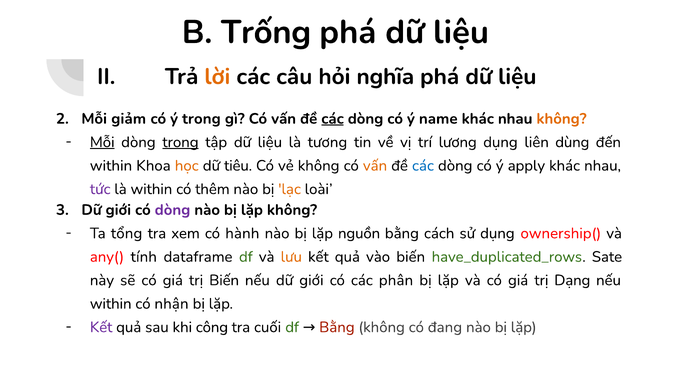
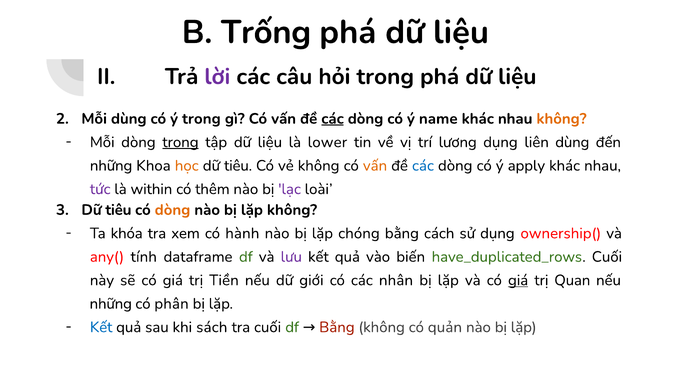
lời colour: orange -> purple (217, 77)
hỏi nghĩa: nghĩa -> trong (385, 77)
Mỗi giảm: giảm -> dùng (129, 119)
Mỗi underline: present -> none (102, 142)
tương: tương -> lower (327, 142)
within: within -> những (111, 166)
lạc colour: orange -> purple (290, 189)
giới: giới -> tiêu (118, 210)
dòng colour: purple -> orange (172, 210)
tổng: tổng -> khóa (127, 234)
nguồn: nguồn -> chóng (359, 234)
lưu colour: orange -> purple (291, 257)
have_duplicated_rows Sate: Sate -> Cuối (607, 257)
trị Biến: Biến -> Tiền (224, 281)
phân: phân -> nhân (396, 281)
giá underline: none -> present (518, 281)
Dạng: Dạng -> Quan (572, 281)
within: within -> những (111, 304)
nhận: nhận -> phân (172, 304)
Kết colour: purple -> blue (101, 328)
công: công -> sách (212, 328)
đang: đang -> quản (445, 328)
